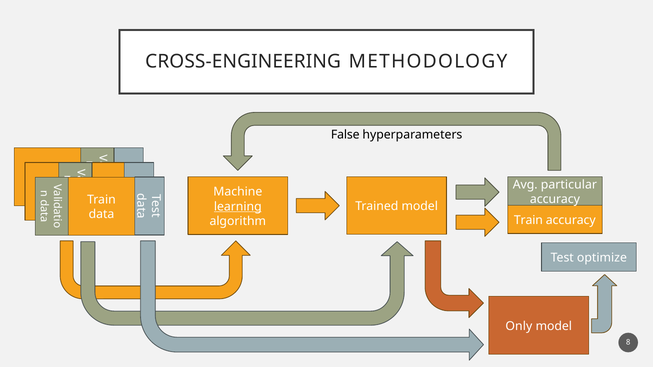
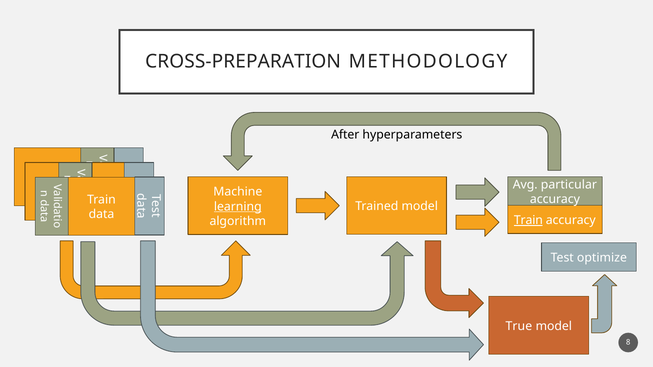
CROSS-ENGINEERING: CROSS-ENGINEERING -> CROSS-PREPARATION (243, 62)
False: False -> After (345, 135)
Train underline: none -> present (528, 220)
Only: Only -> True (519, 326)
